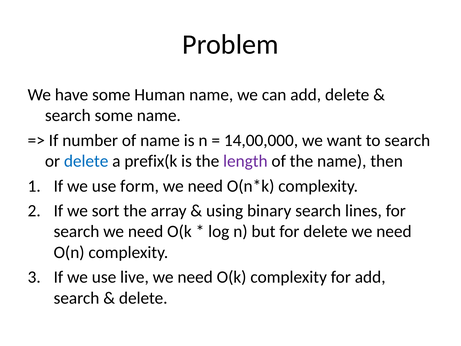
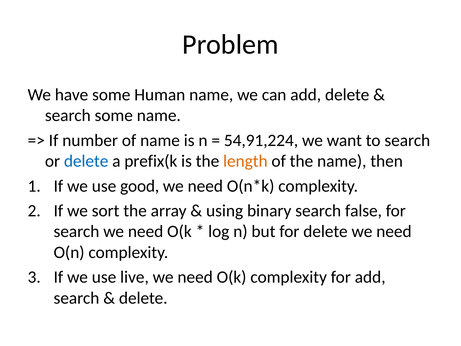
14,00,000: 14,00,000 -> 54,91,224 (261, 140)
length colour: purple -> orange (245, 161)
form: form -> good (140, 186)
lines: lines -> false (363, 211)
